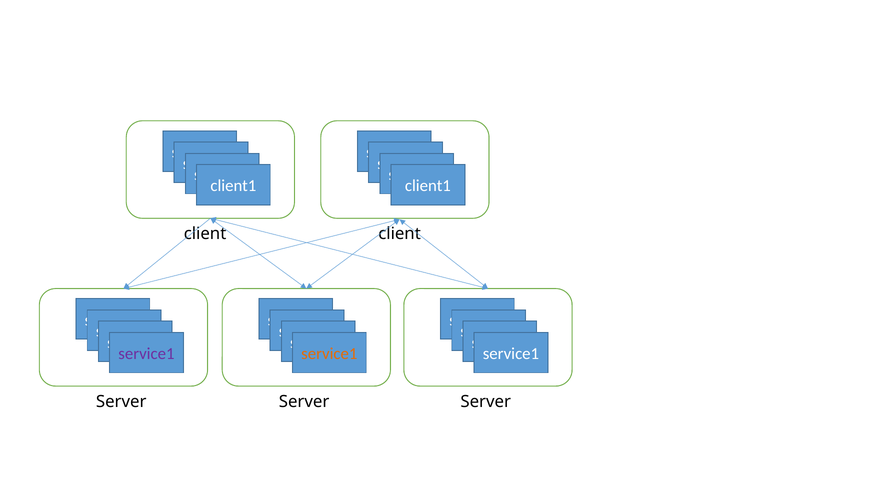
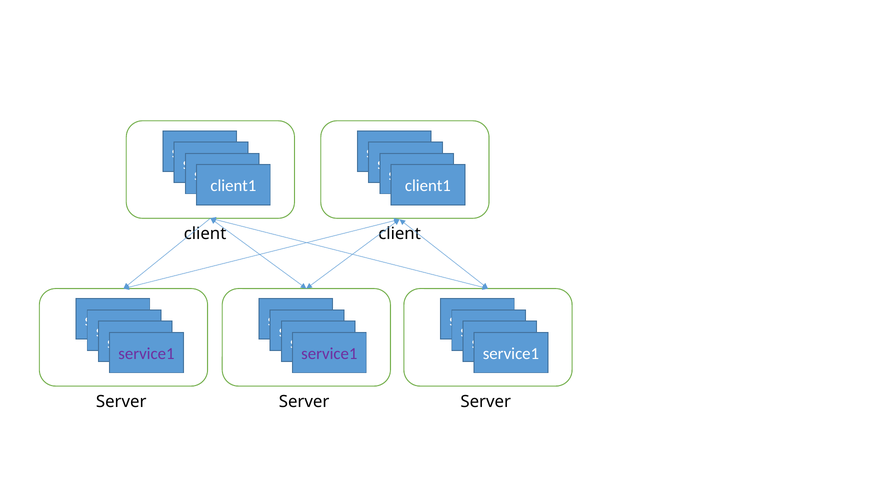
service1 colour: orange -> purple (329, 354)
